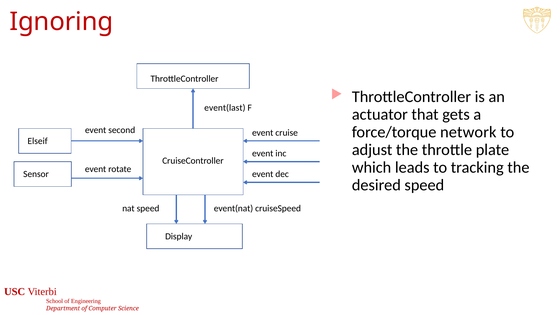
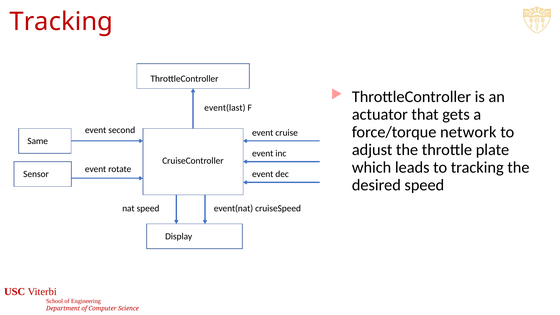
Ignoring: Ignoring -> Tracking (61, 22)
Elseif: Elseif -> Same (38, 141)
